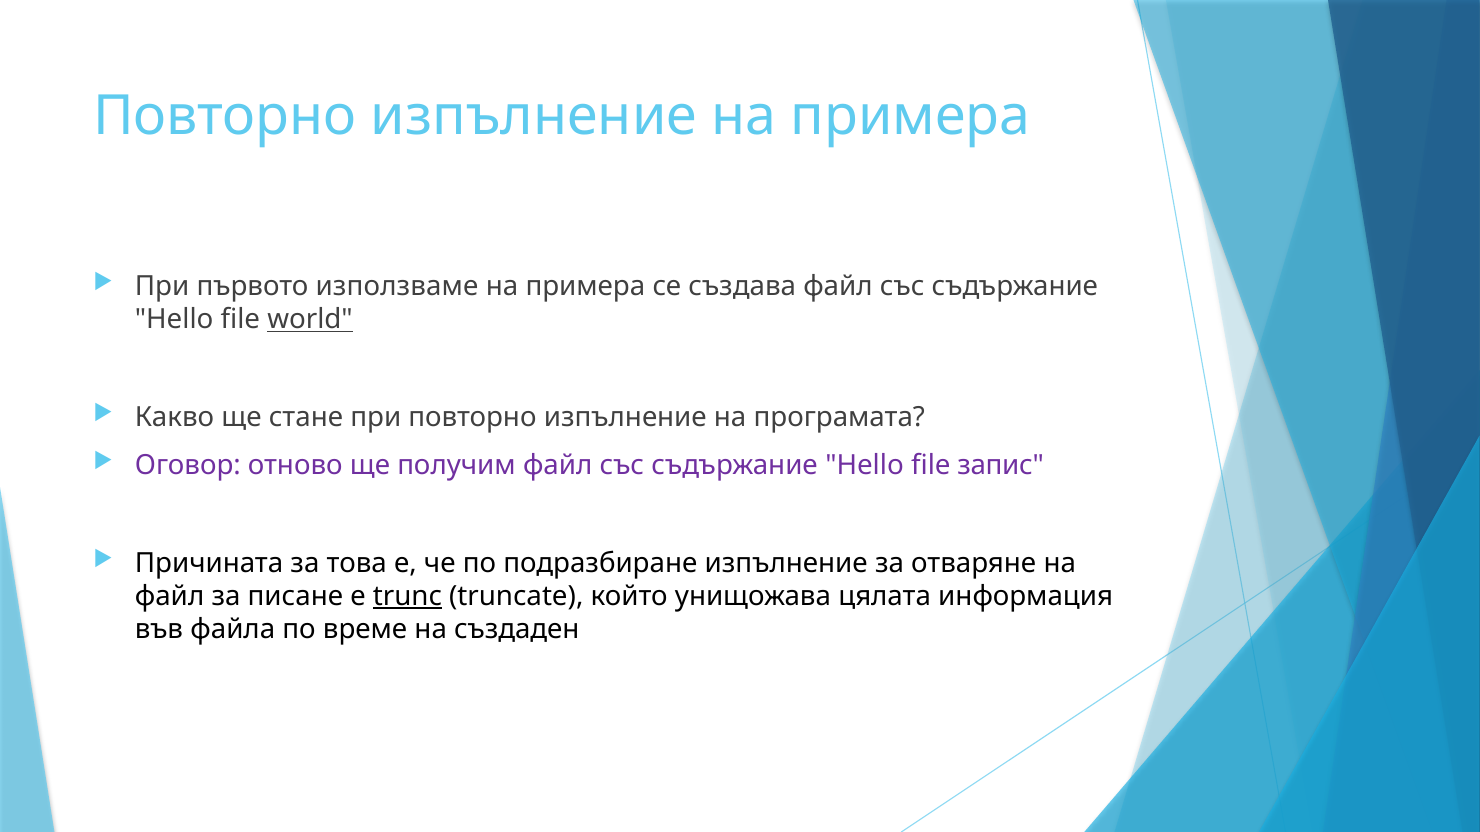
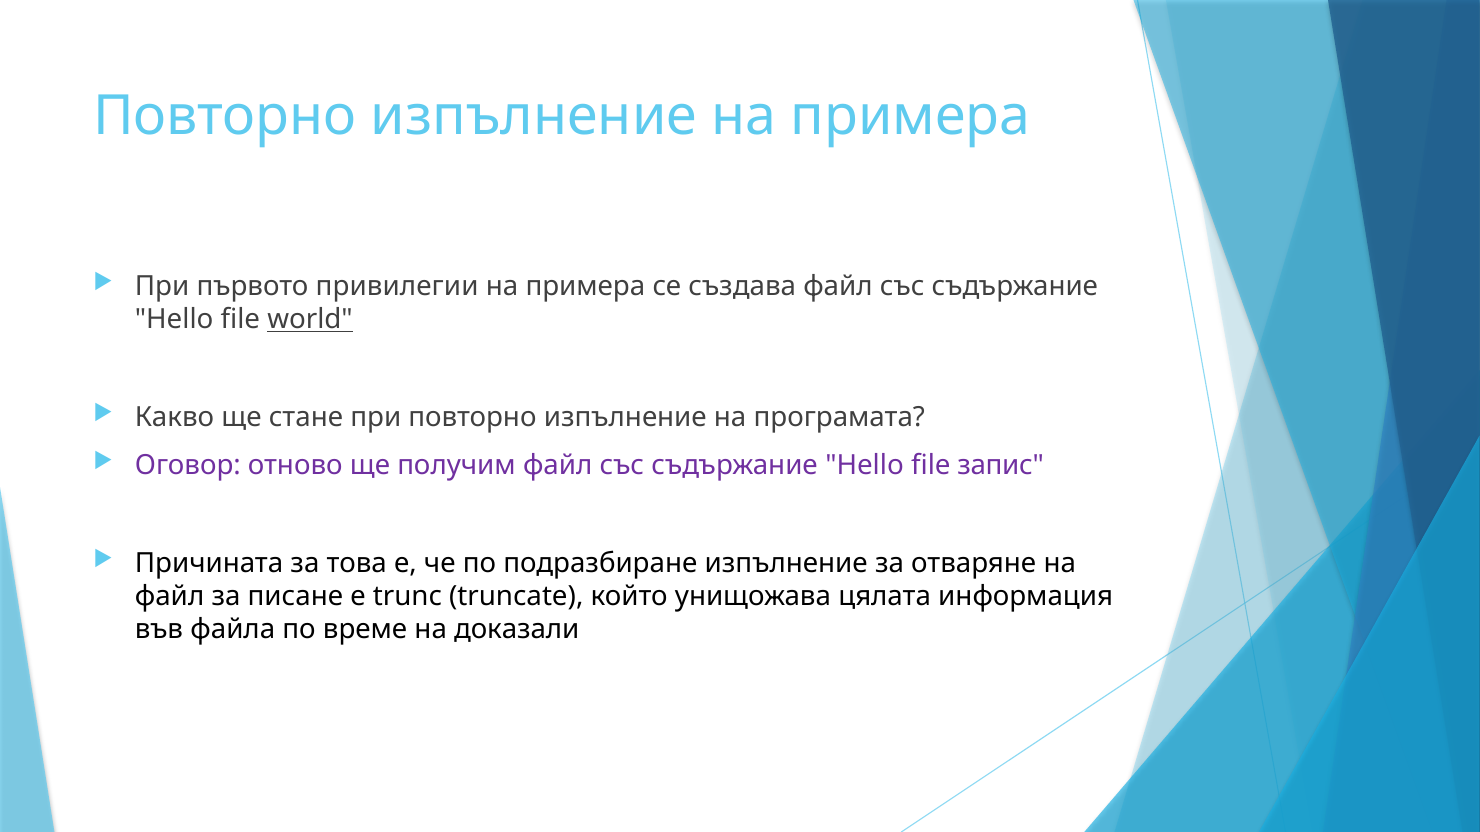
използваме: използваме -> привилегии (397, 286)
trunc underline: present -> none (407, 597)
създаден: създаден -> доказали (517, 630)
